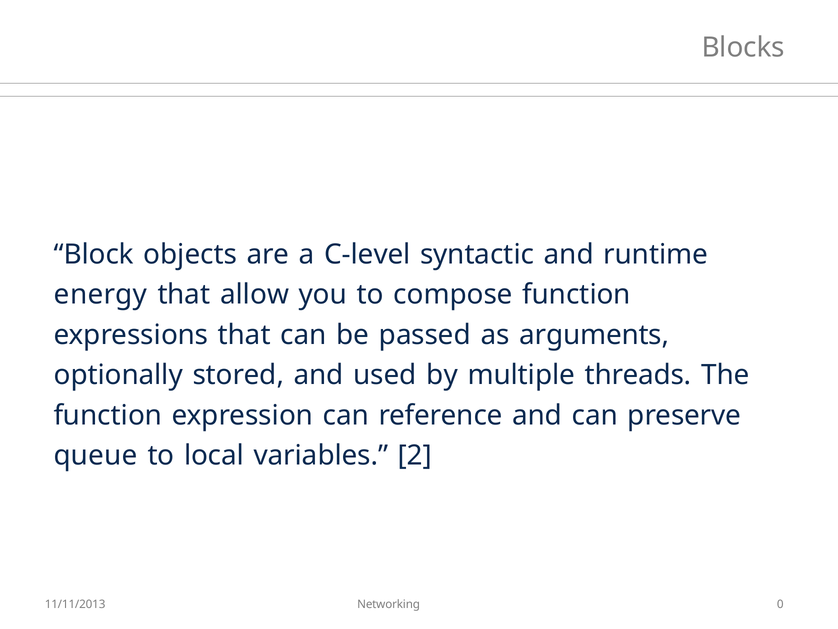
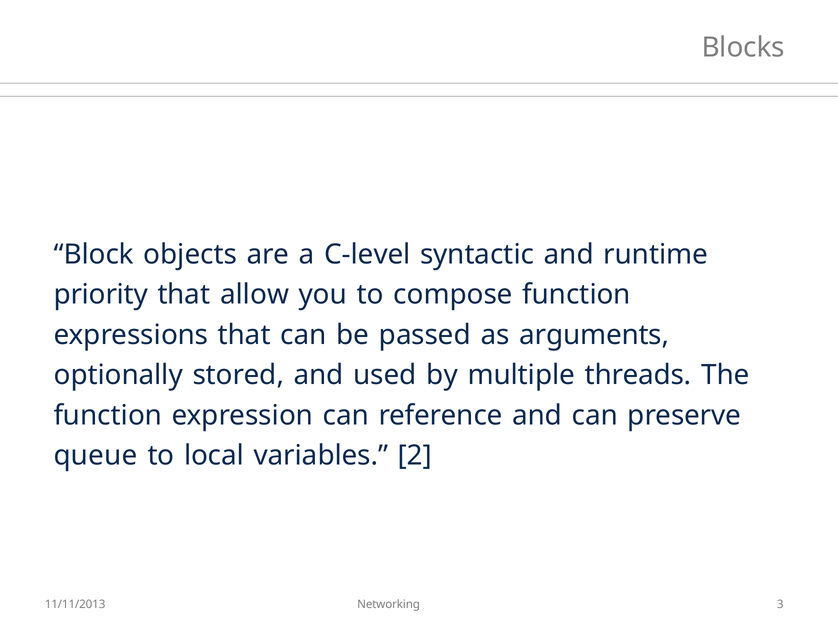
energy: energy -> priority (101, 294)
0: 0 -> 3 (780, 604)
